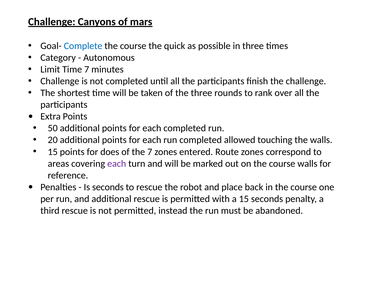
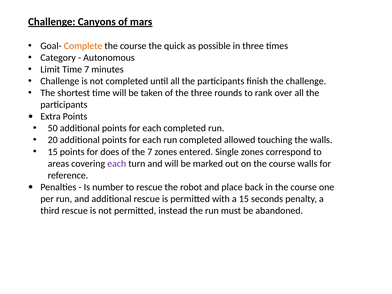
Complete colour: blue -> orange (83, 46)
Route: Route -> Single (227, 152)
Is seconds: seconds -> number (108, 187)
